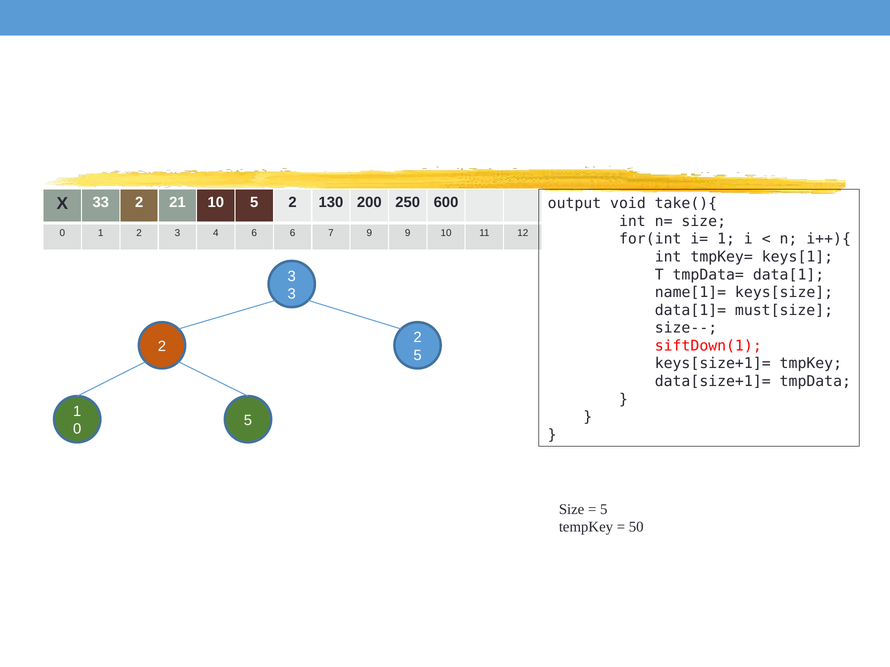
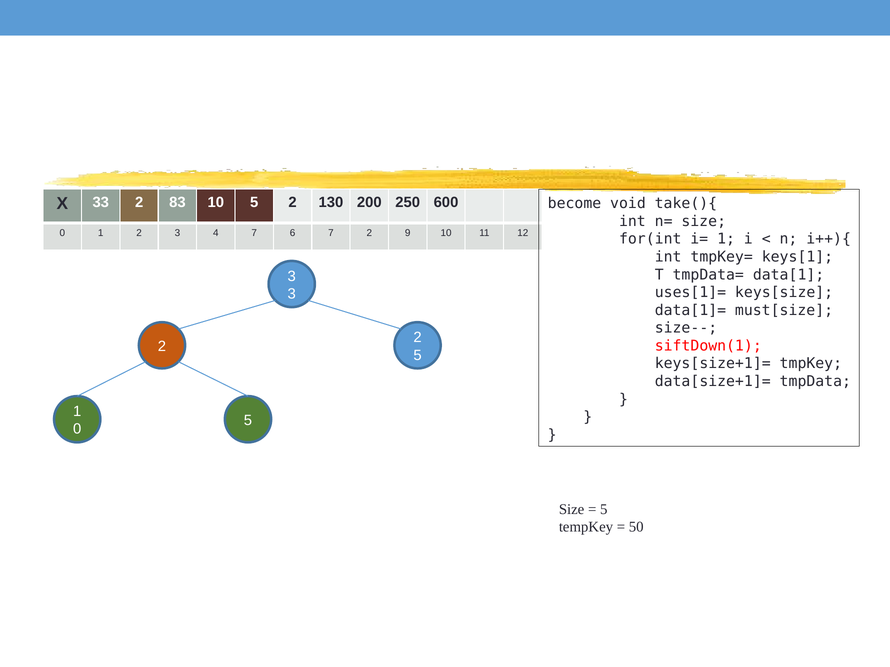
21: 21 -> 83 (177, 202)
output: output -> become (574, 204)
4 6: 6 -> 7 (254, 233)
7 9: 9 -> 2 (369, 233)
name[1]=: name[1]= -> uses[1]= (690, 293)
